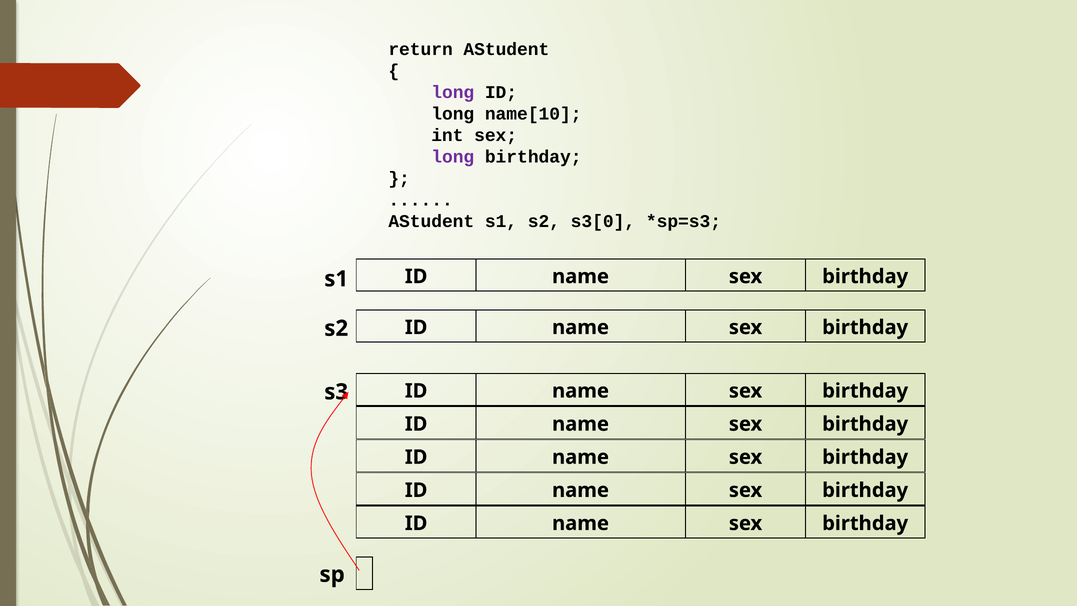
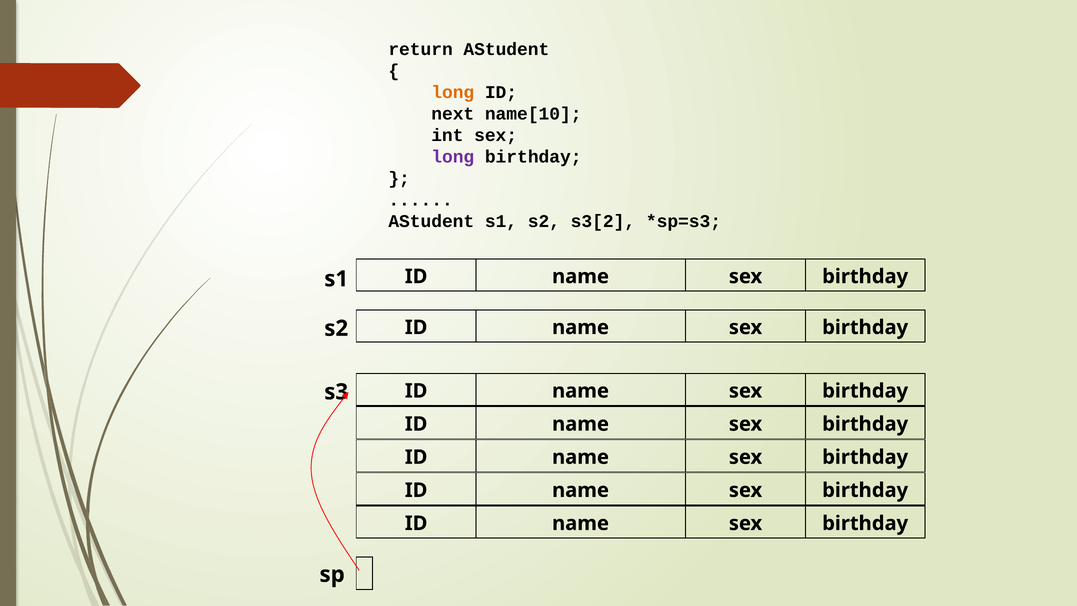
long colour: purple -> orange (453, 92)
long: long -> next (453, 114)
s3[0: s3[0 -> s3[2 (603, 221)
